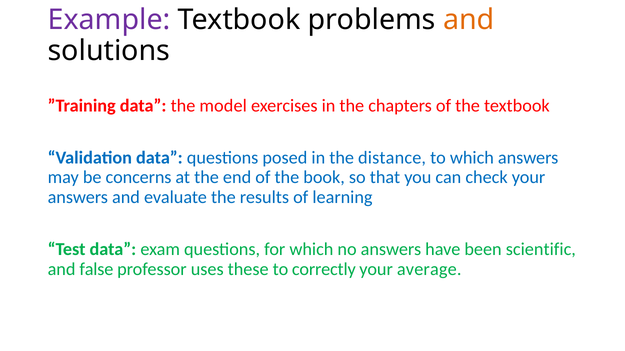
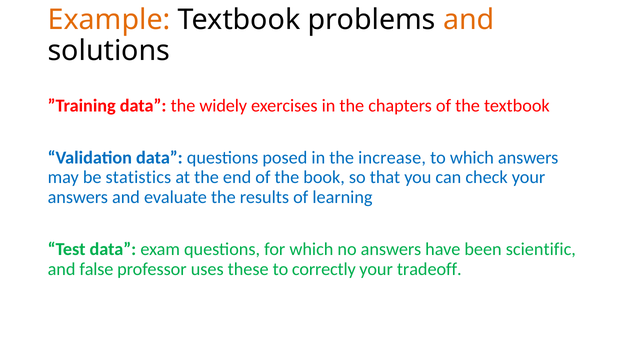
Example colour: purple -> orange (109, 20)
model: model -> widely (223, 106)
distance: distance -> increase (392, 158)
concerns: concerns -> statistics (138, 178)
average: average -> tradeoff (429, 270)
